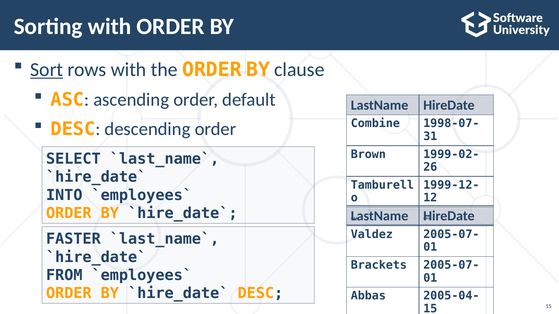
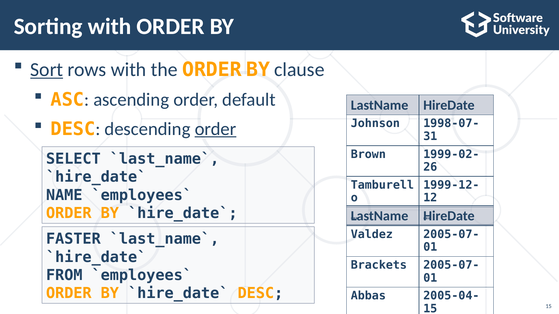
Combine: Combine -> Johnson (375, 124)
order underline: none -> present (216, 129)
INTO: INTO -> NAME (64, 195)
